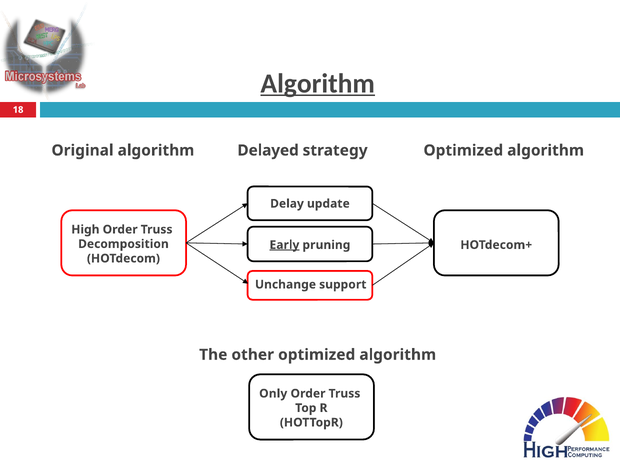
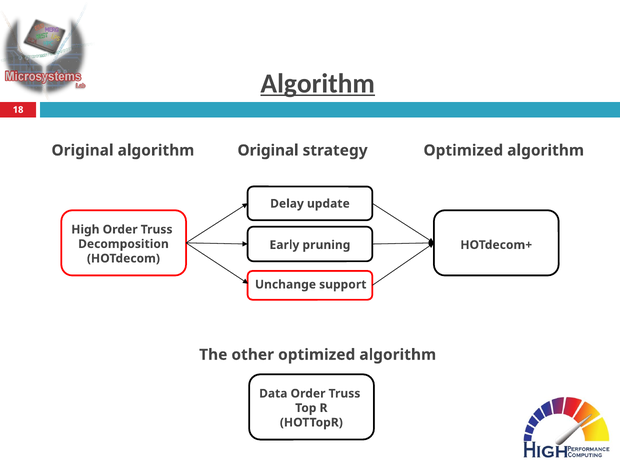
algorithm Delayed: Delayed -> Original (268, 150)
Early underline: present -> none (284, 245)
Only: Only -> Data (273, 394)
